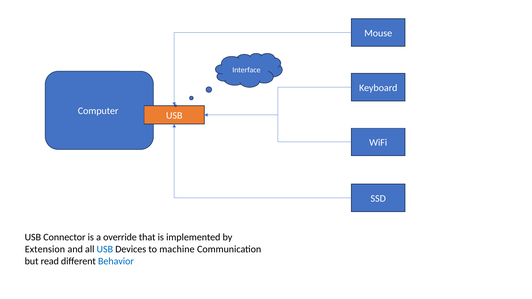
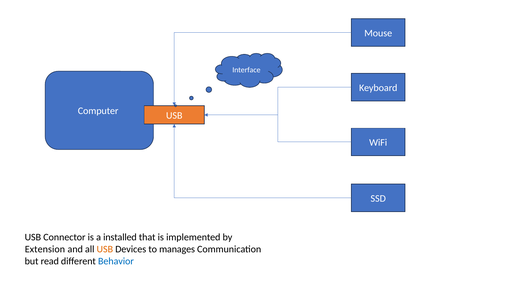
override: override -> installed (120, 237)
USB colour: blue -> orange (105, 249)
machine: machine -> manages (177, 249)
